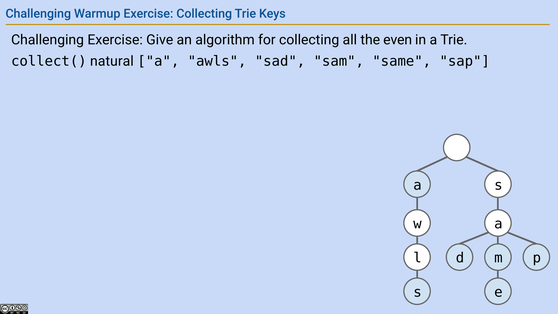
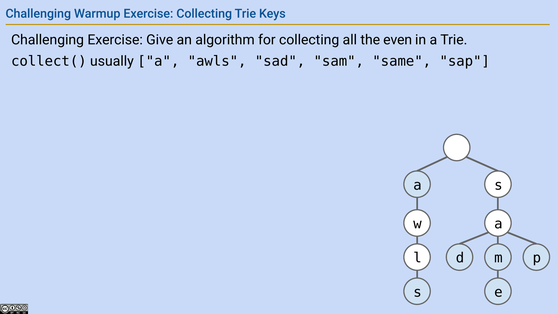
natural: natural -> usually (112, 61)
